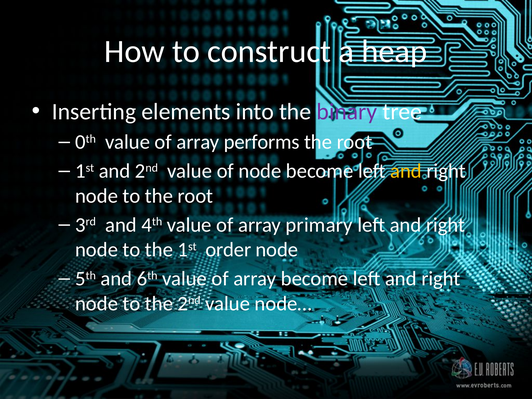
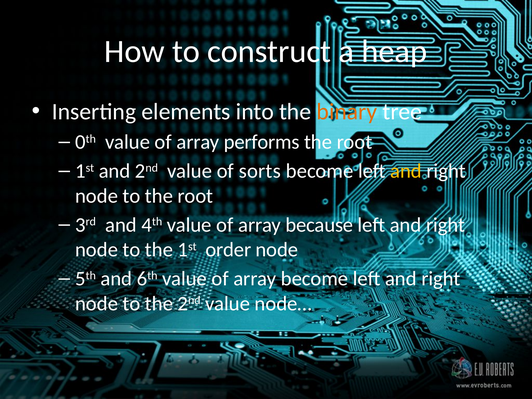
binary colour: purple -> orange (347, 112)
of node: node -> sorts (260, 171)
primary: primary -> because (319, 225)
